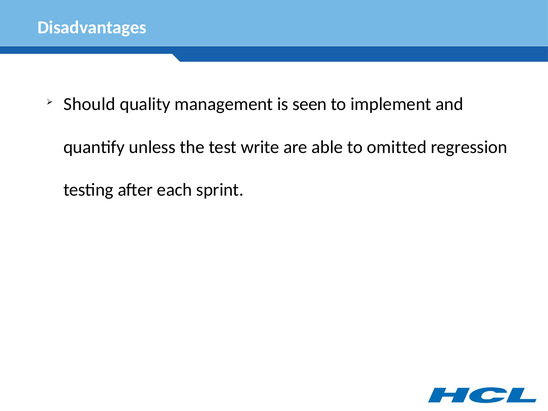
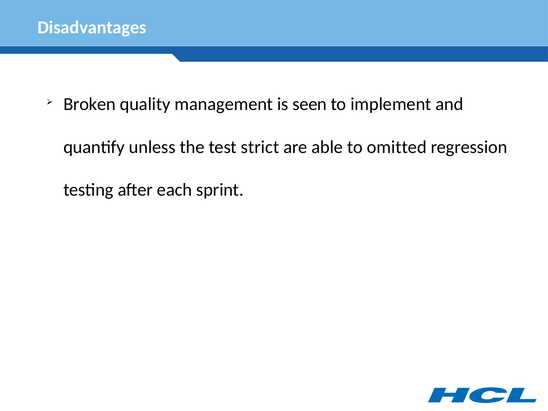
Should: Should -> Broken (90, 104)
write: write -> strict (260, 147)
